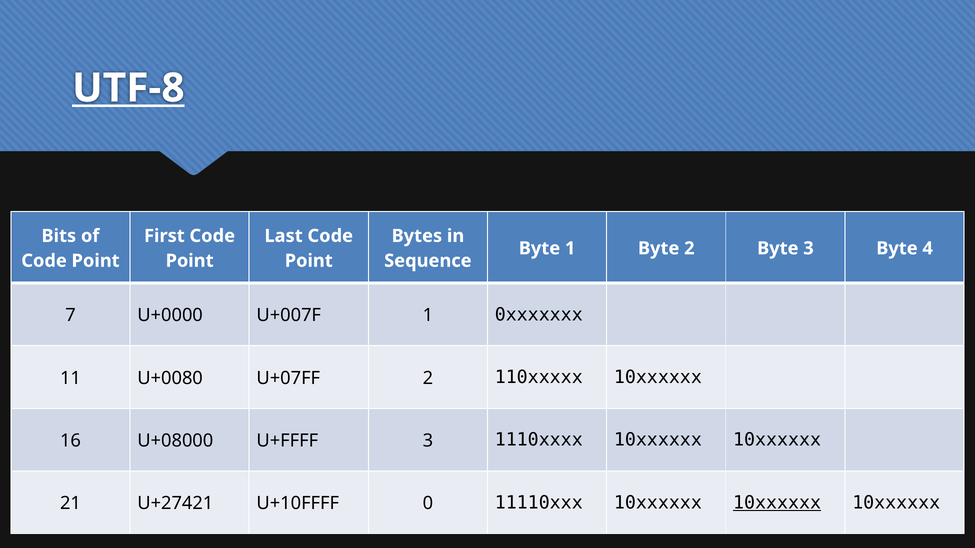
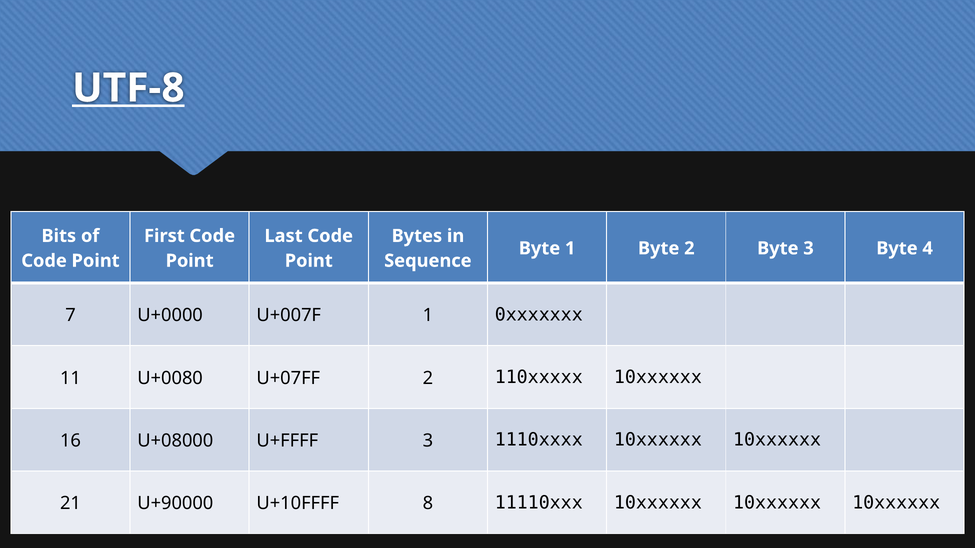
U+27421: U+27421 -> U+90000 (175, 504)
0: 0 -> 8 (428, 504)
10xxxxxx underline: present -> none (777, 503)
